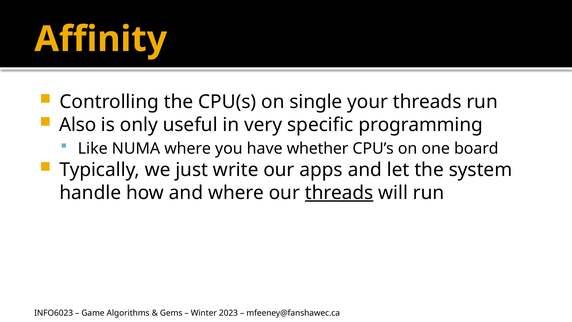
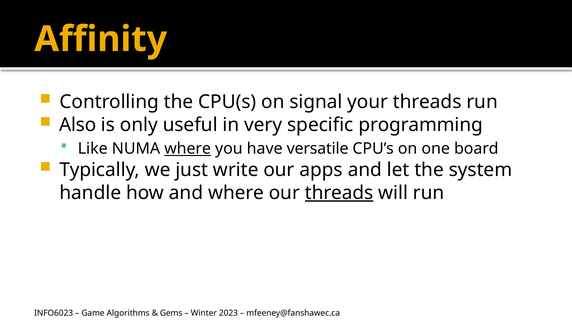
single: single -> signal (316, 102)
where underline: none -> present (188, 149)
whether: whether -> versatile (318, 149)
